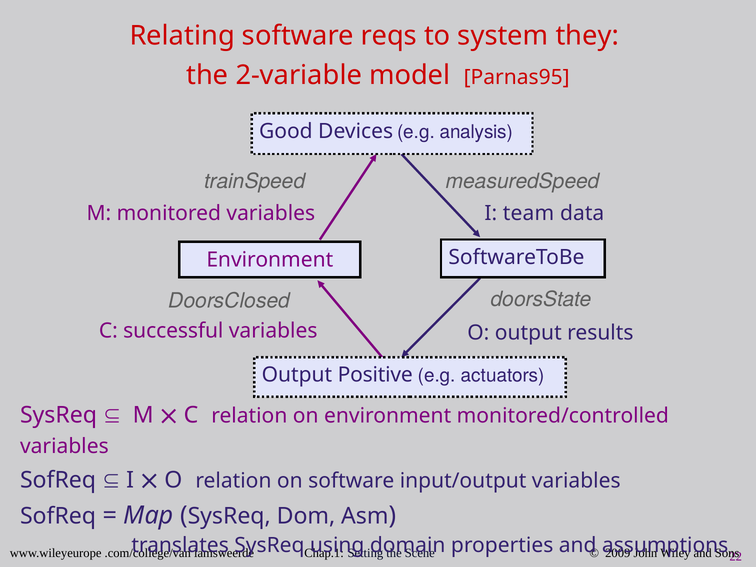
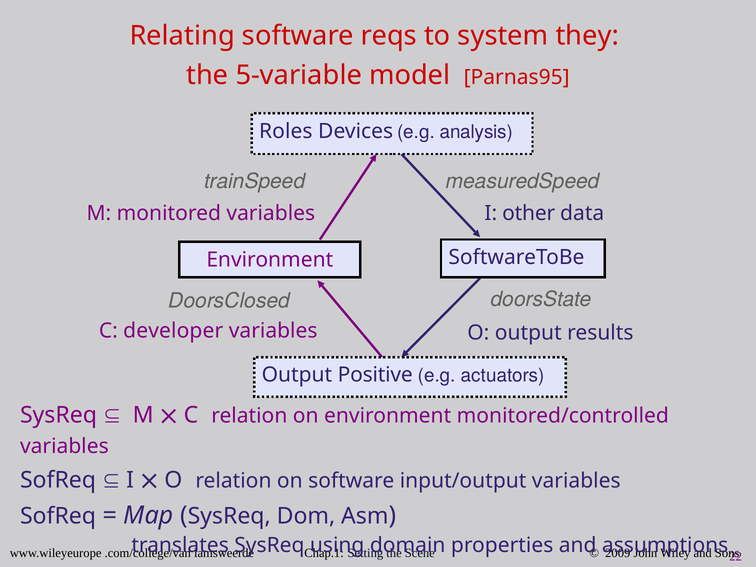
2-variable: 2-variable -> 5-variable (299, 75)
Good: Good -> Roles (286, 131)
team: team -> other (529, 213)
successful: successful -> developer (173, 331)
